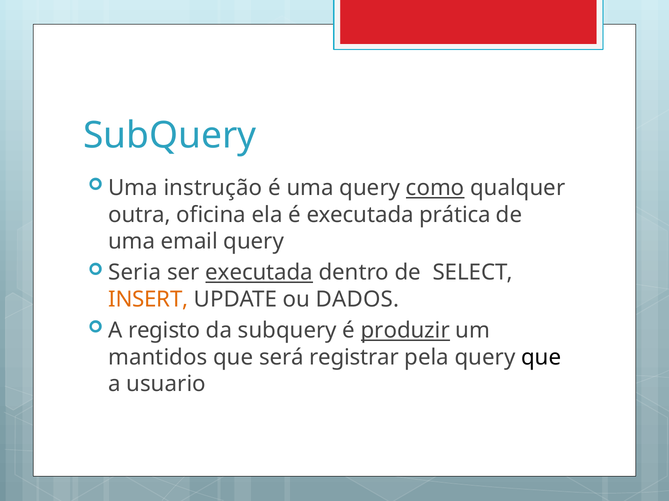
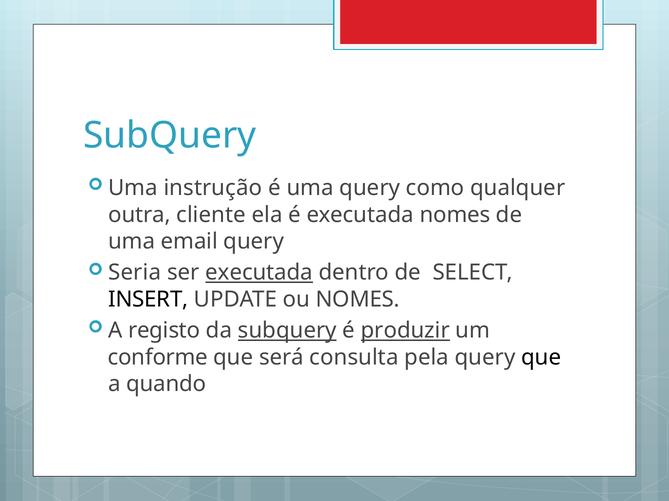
como underline: present -> none (435, 188)
oficina: oficina -> cliente (211, 215)
executada prática: prática -> nomes (455, 215)
INSERT colour: orange -> black (148, 300)
ou DADOS: DADOS -> NOMES (358, 300)
subquery underline: none -> present (287, 331)
mantidos: mantidos -> conforme (158, 358)
registrar: registrar -> consulta (354, 358)
usuario: usuario -> quando (166, 385)
